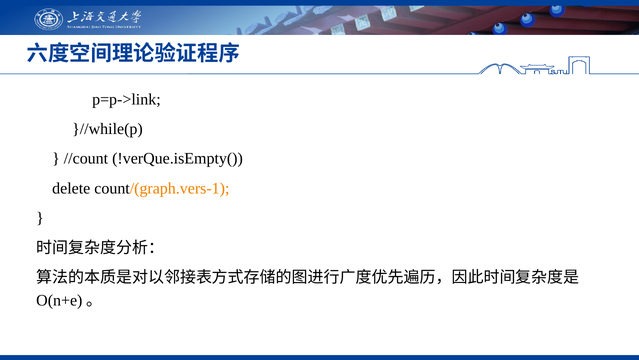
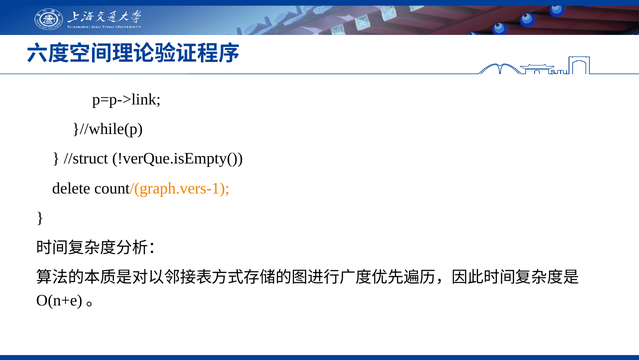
//count: //count -> //struct (86, 158)
